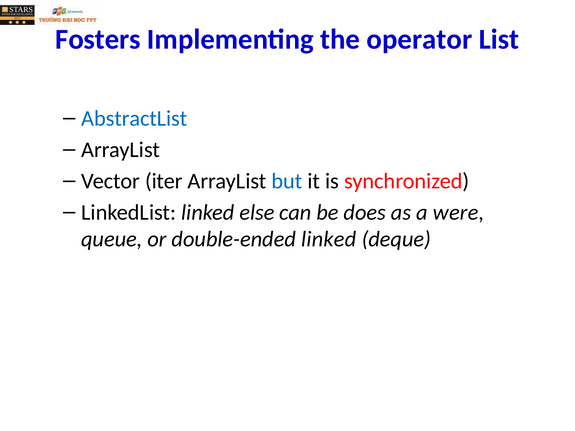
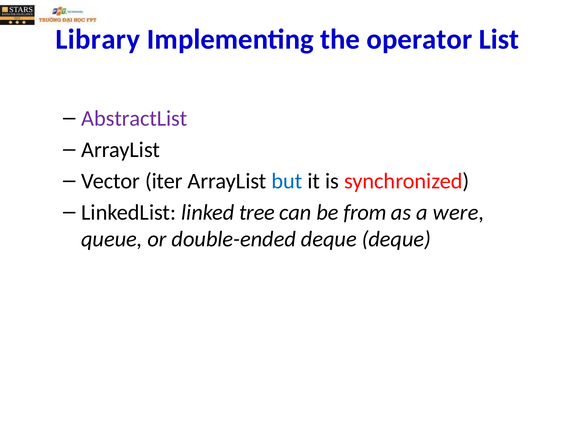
Fosters: Fosters -> Library (98, 39)
AbstractList colour: blue -> purple (134, 118)
else: else -> tree (257, 212)
does: does -> from (365, 212)
double-ended linked: linked -> deque (329, 239)
